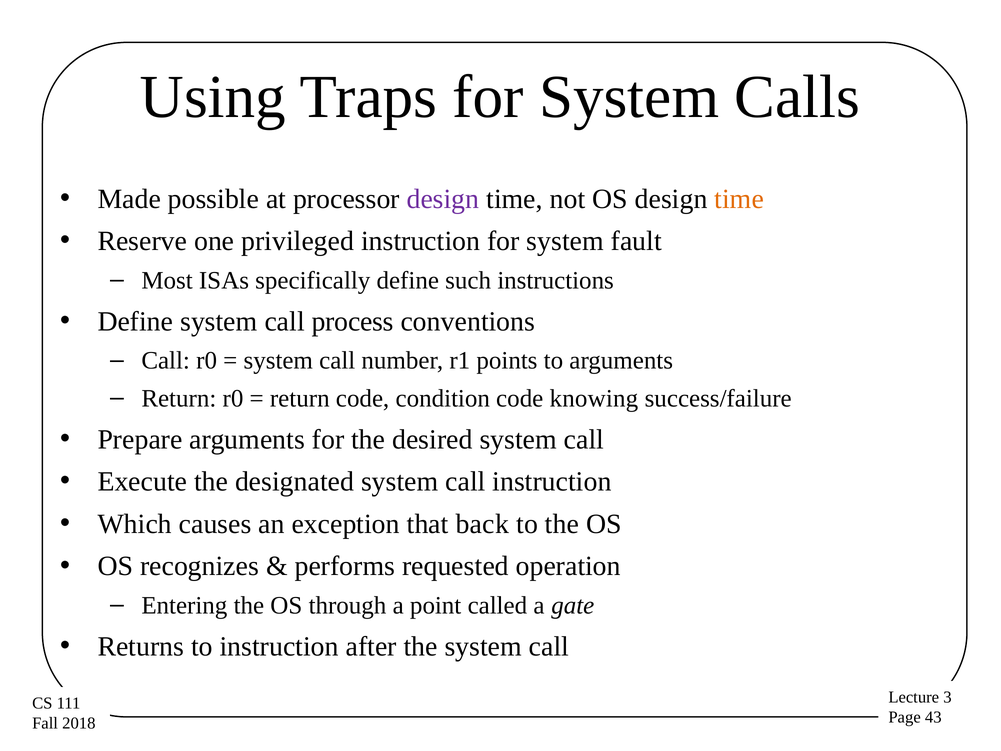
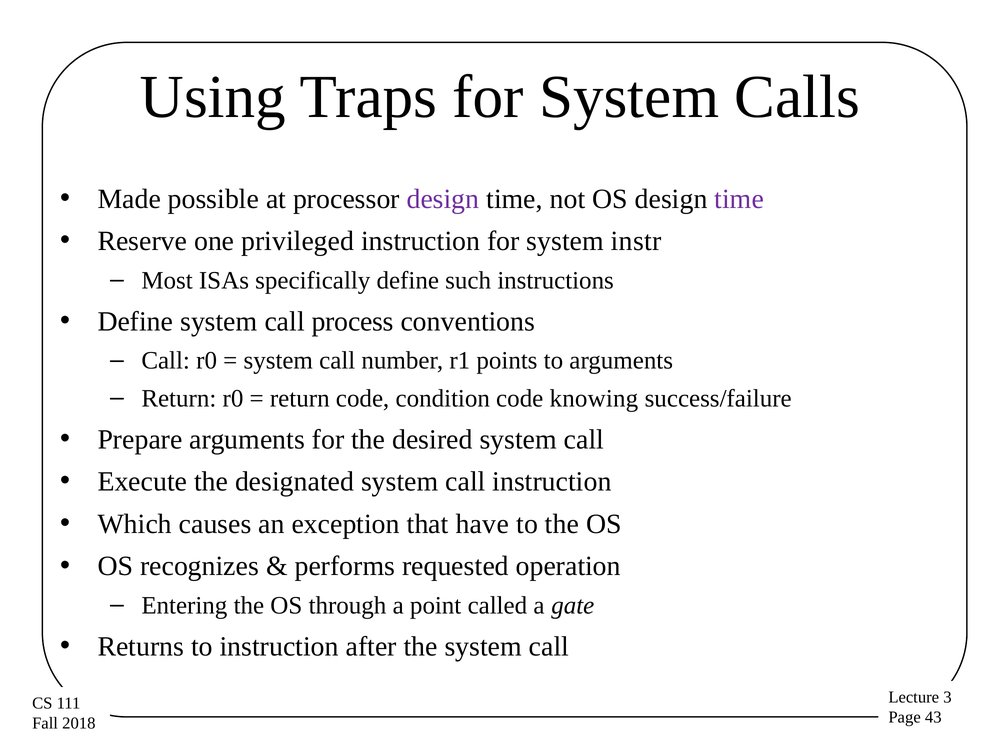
time colour: orange -> purple (739, 199)
fault: fault -> instr (636, 241)
back: back -> have (482, 524)
